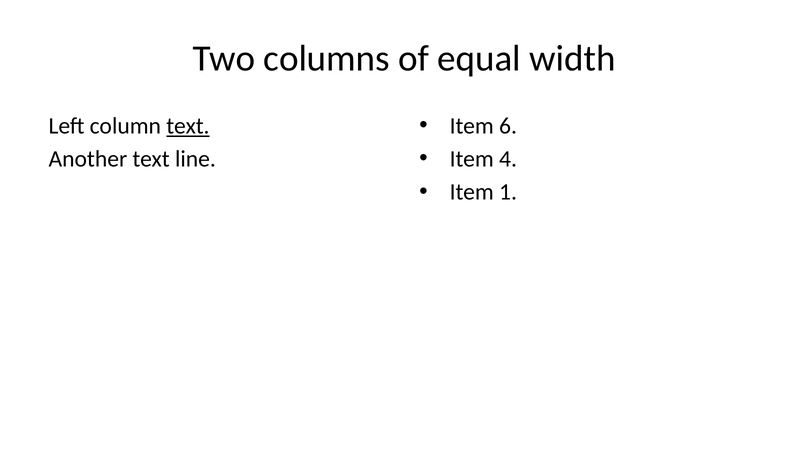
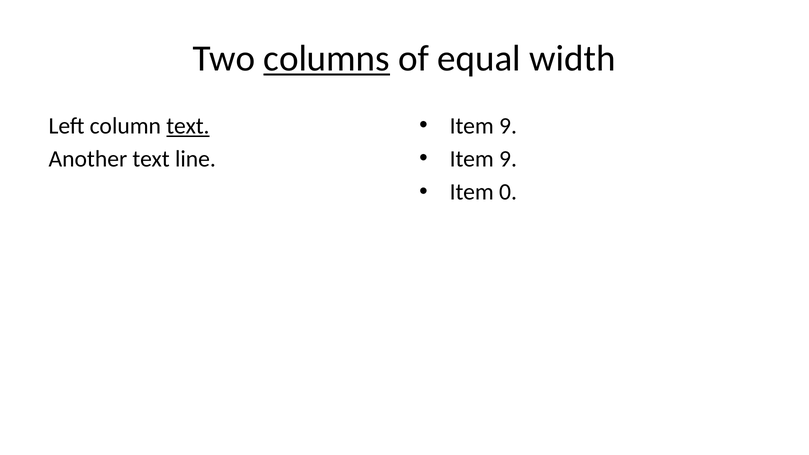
columns underline: none -> present (327, 59)
6: 6 -> 9 (508, 126)
4: 4 -> 9 (508, 159)
1: 1 -> 0 (508, 192)
